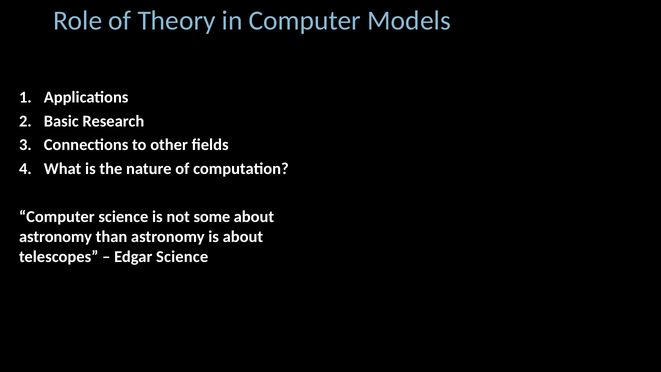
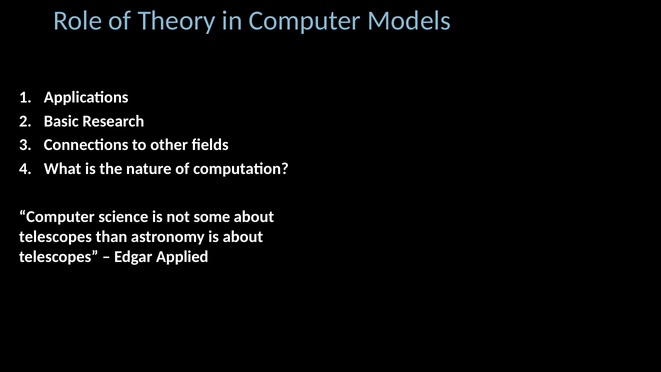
astronomy: astronomy -> telescopes (55, 237)
Edgar Science: Science -> Applied (182, 257)
